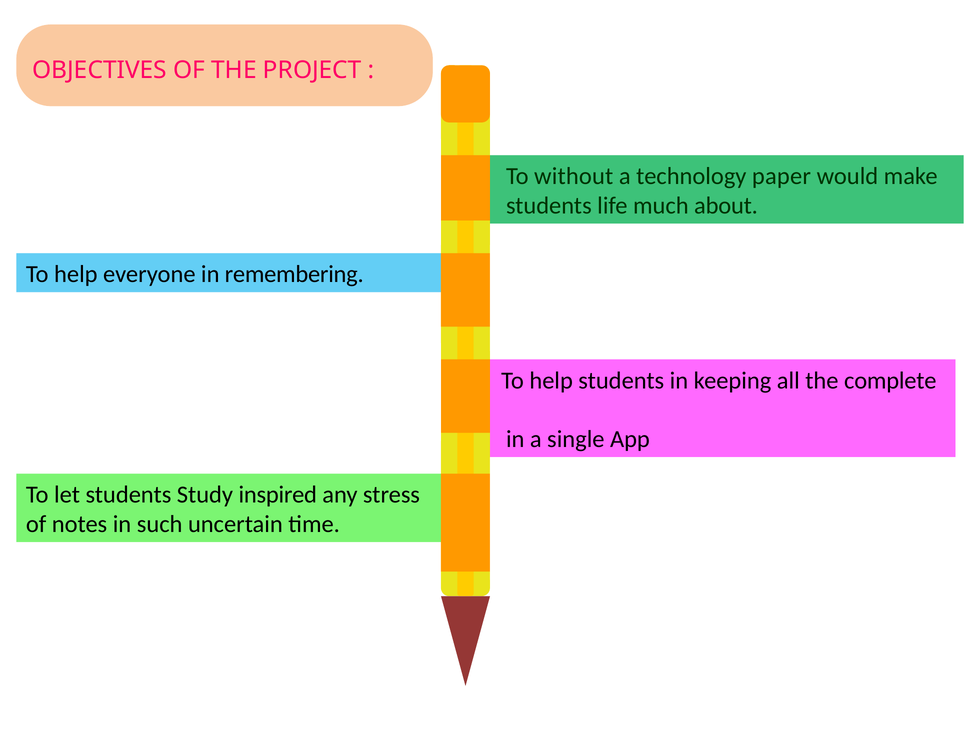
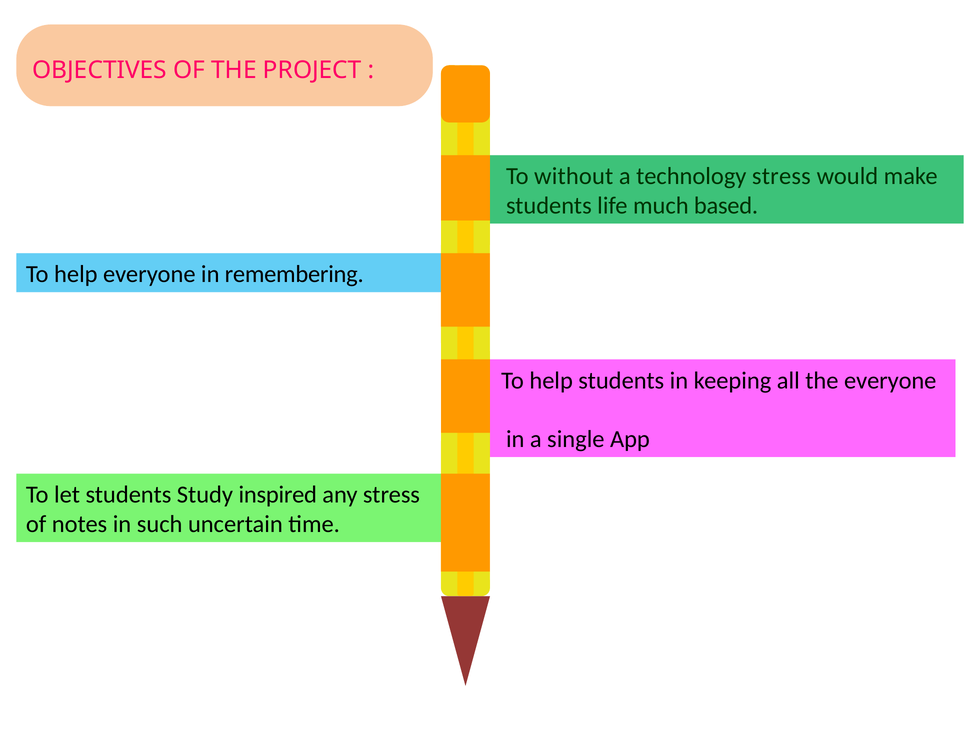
technology paper: paper -> stress (781, 176)
about: about -> based (726, 206)
the complete: complete -> everyone (890, 381)
